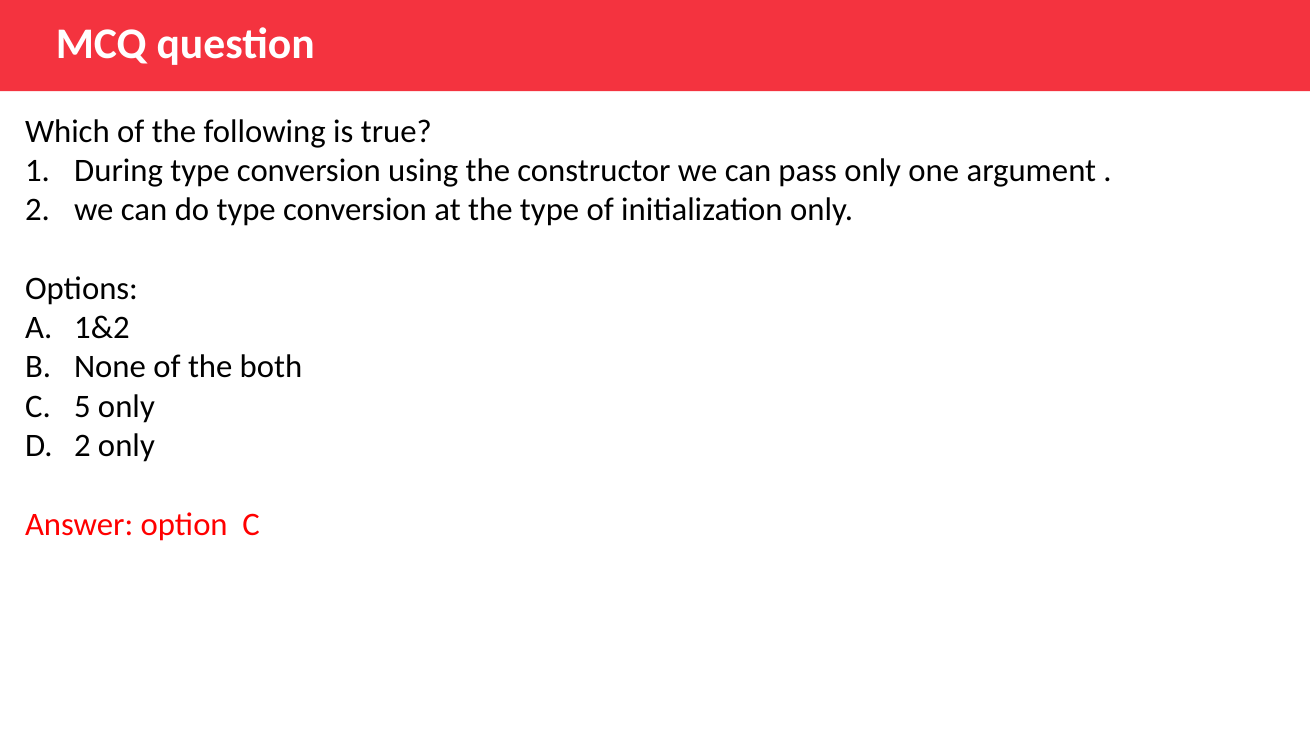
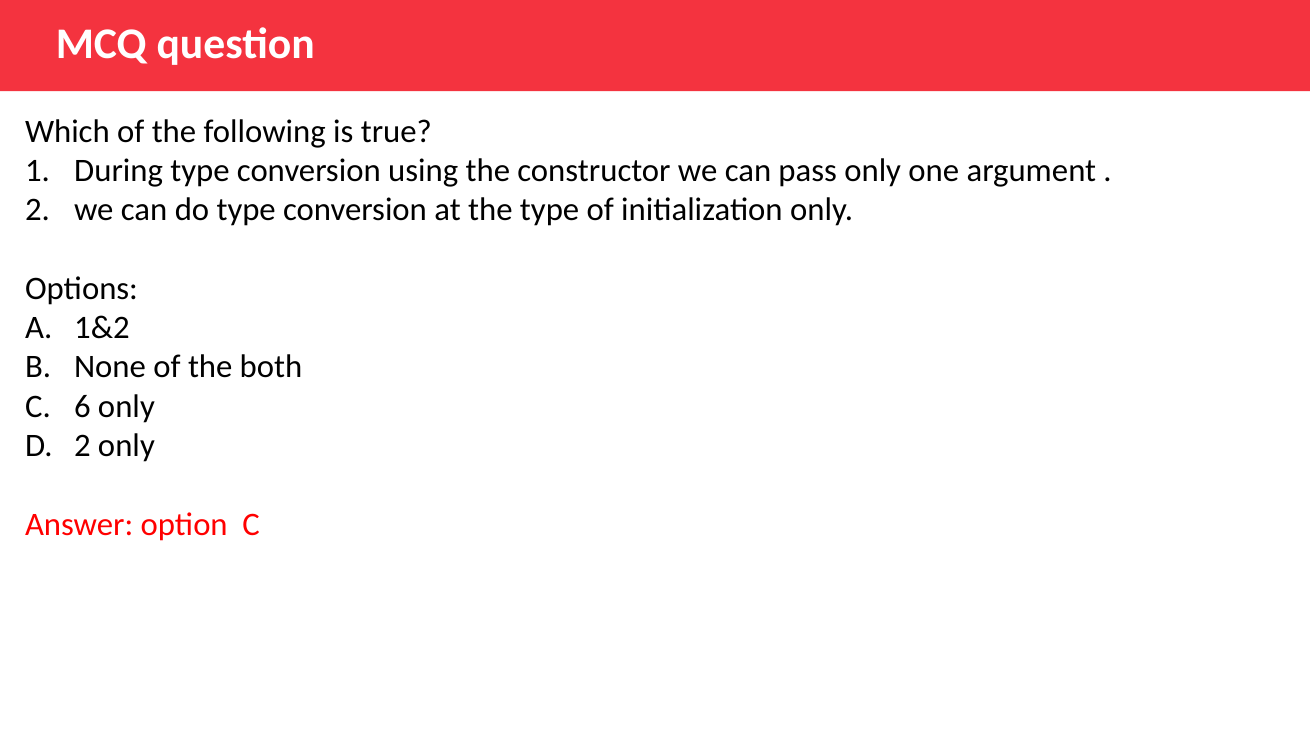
5: 5 -> 6 (83, 406)
